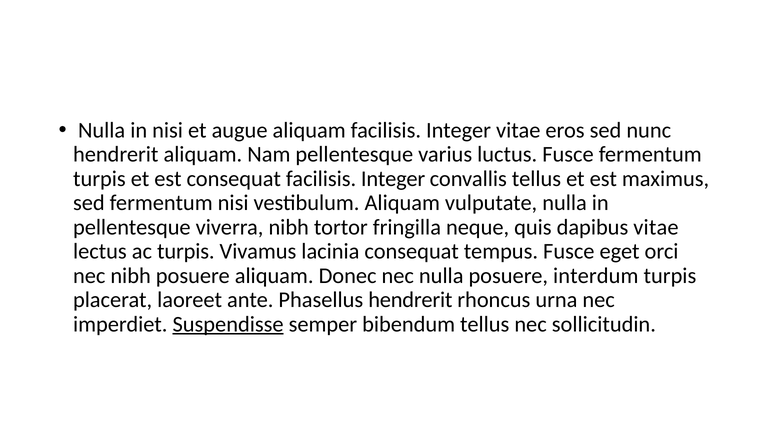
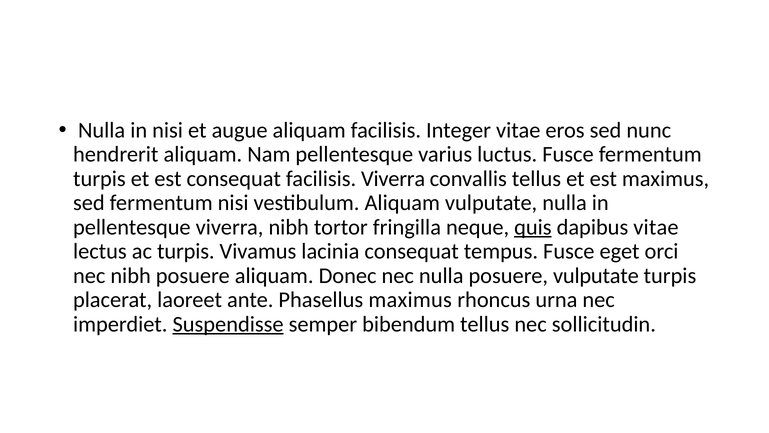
consequat facilisis Integer: Integer -> Viverra (393, 178)
quis underline: none -> present (533, 227)
posuere interdum: interdum -> vulputate (596, 275)
Phasellus hendrerit: hendrerit -> maximus (410, 300)
